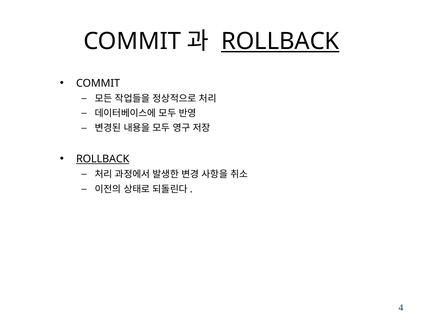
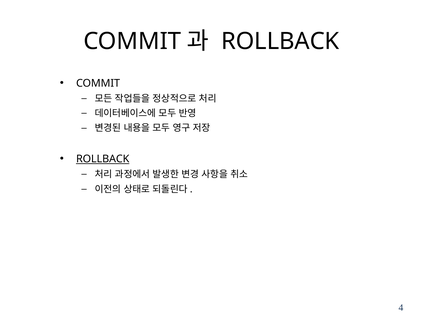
ROLLBACK underline: present -> none (280, 41)
